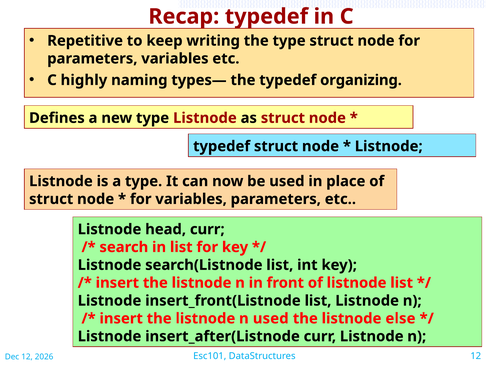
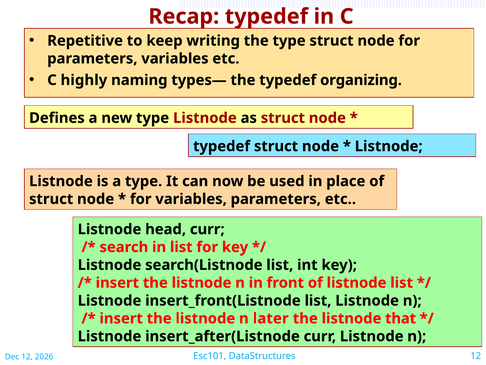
n used: used -> later (271, 318)
else: else -> that (401, 318)
